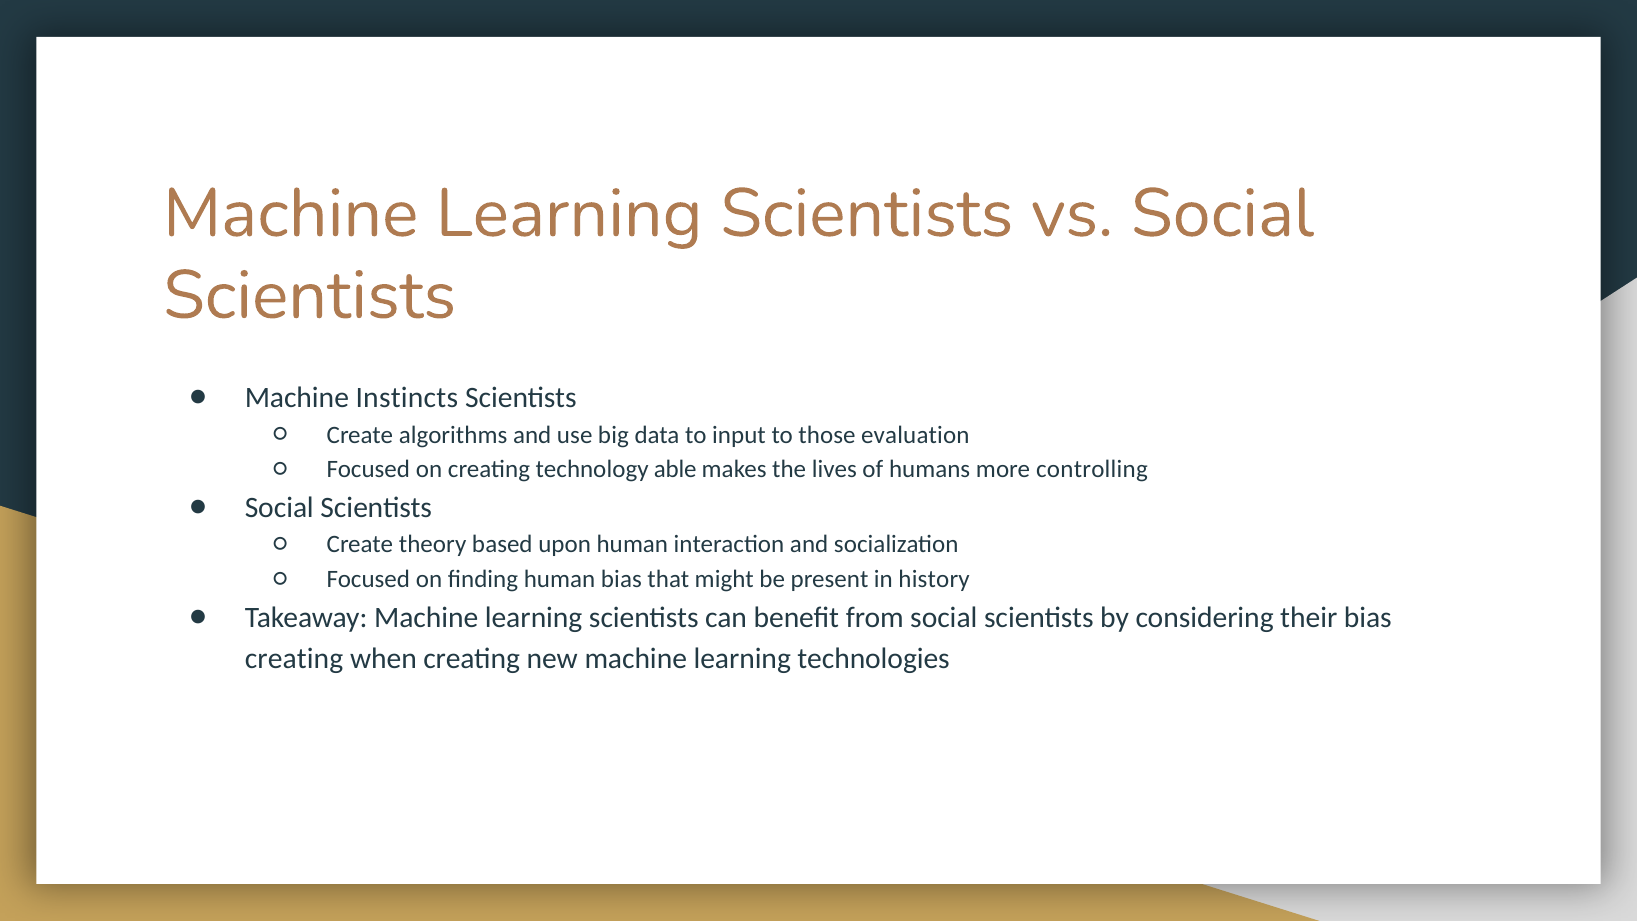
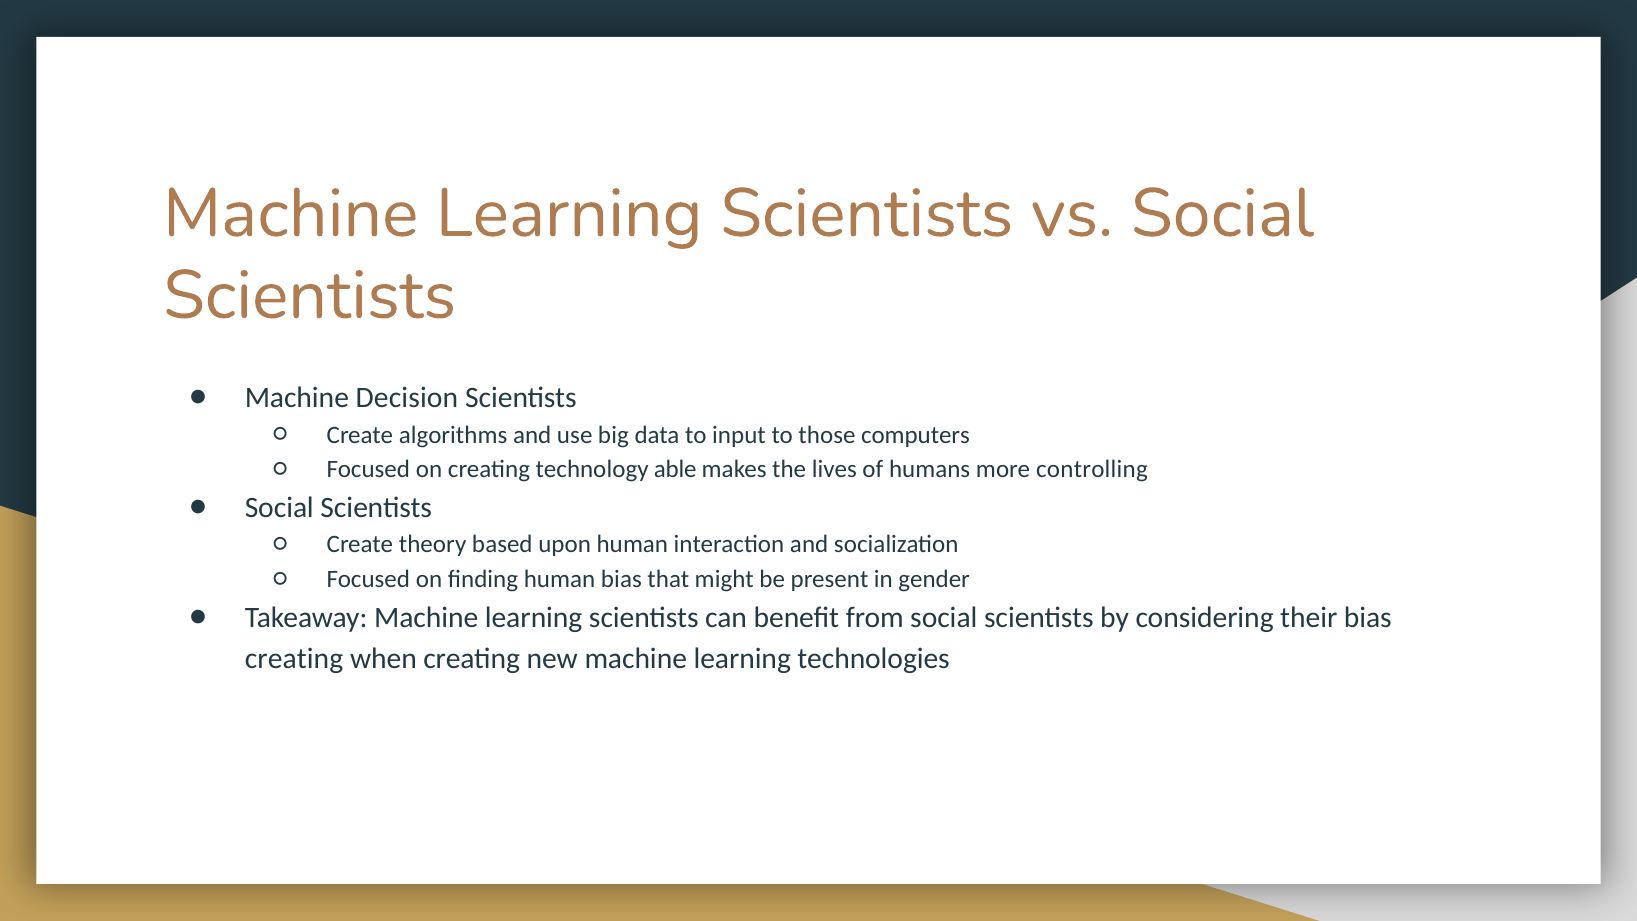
Instincts: Instincts -> Decision (407, 398)
evaluation: evaluation -> computers (915, 435)
history: history -> gender (934, 579)
